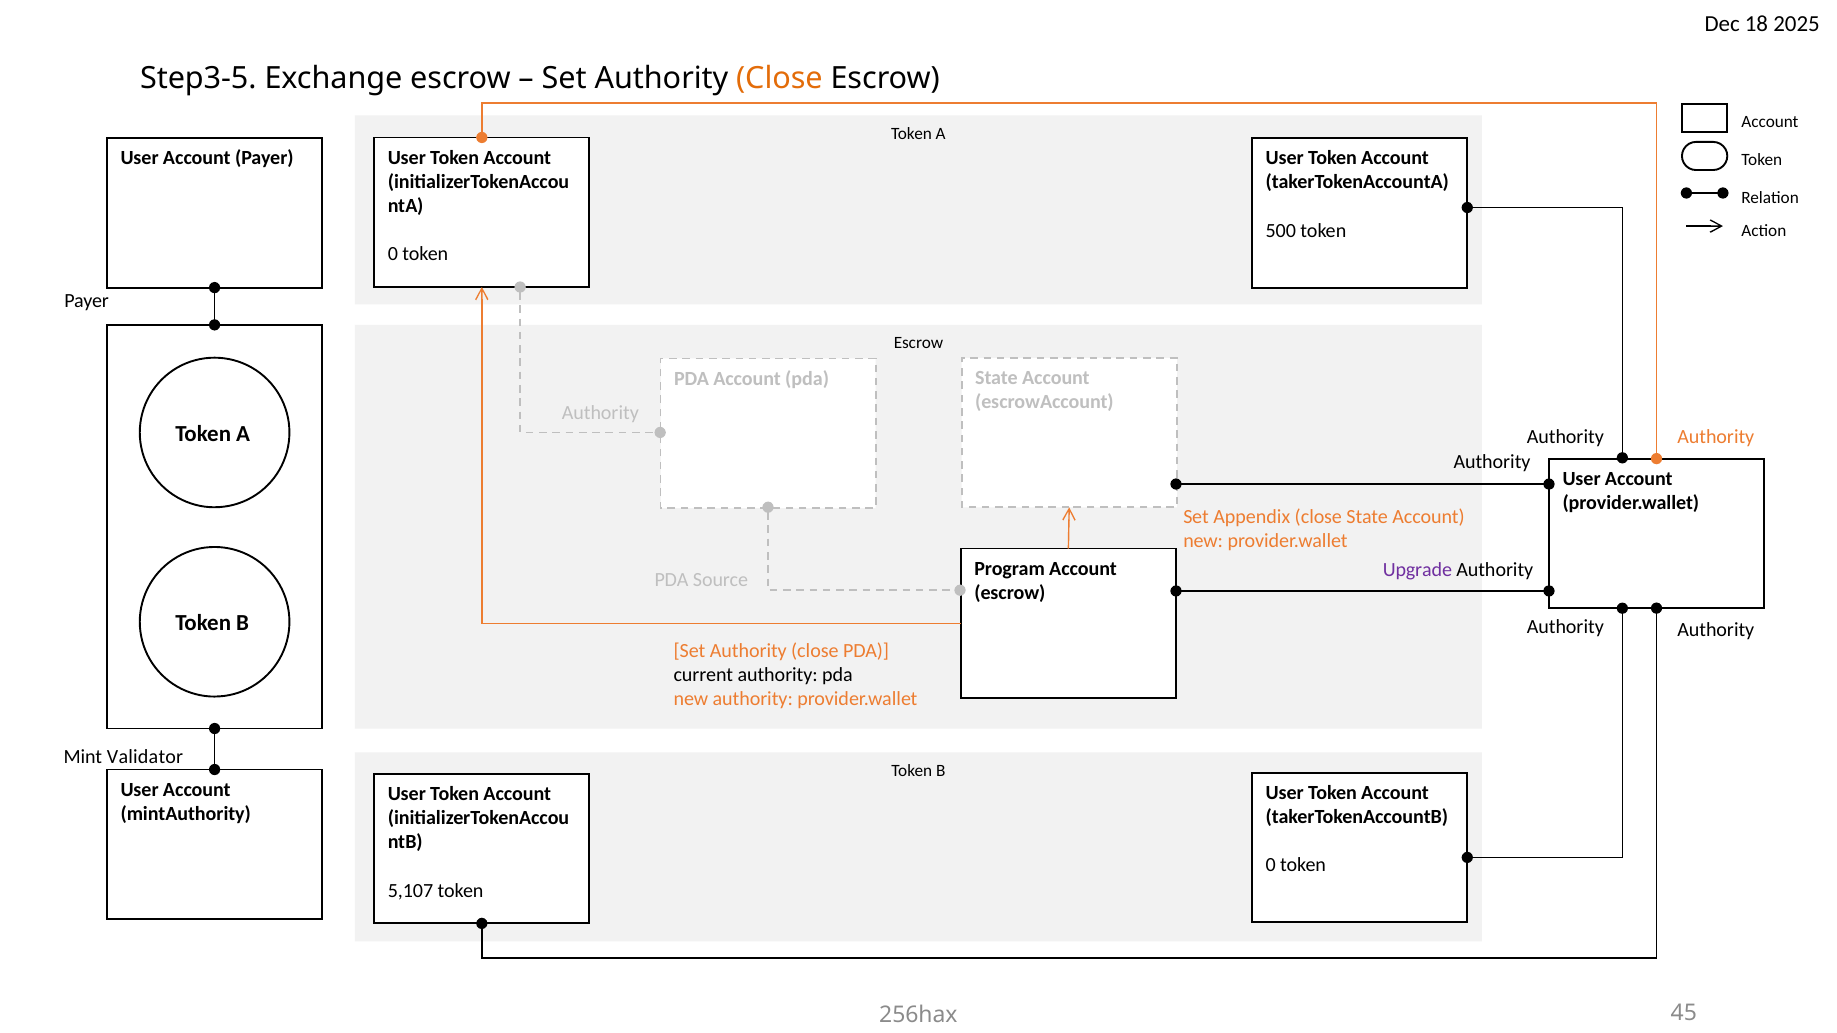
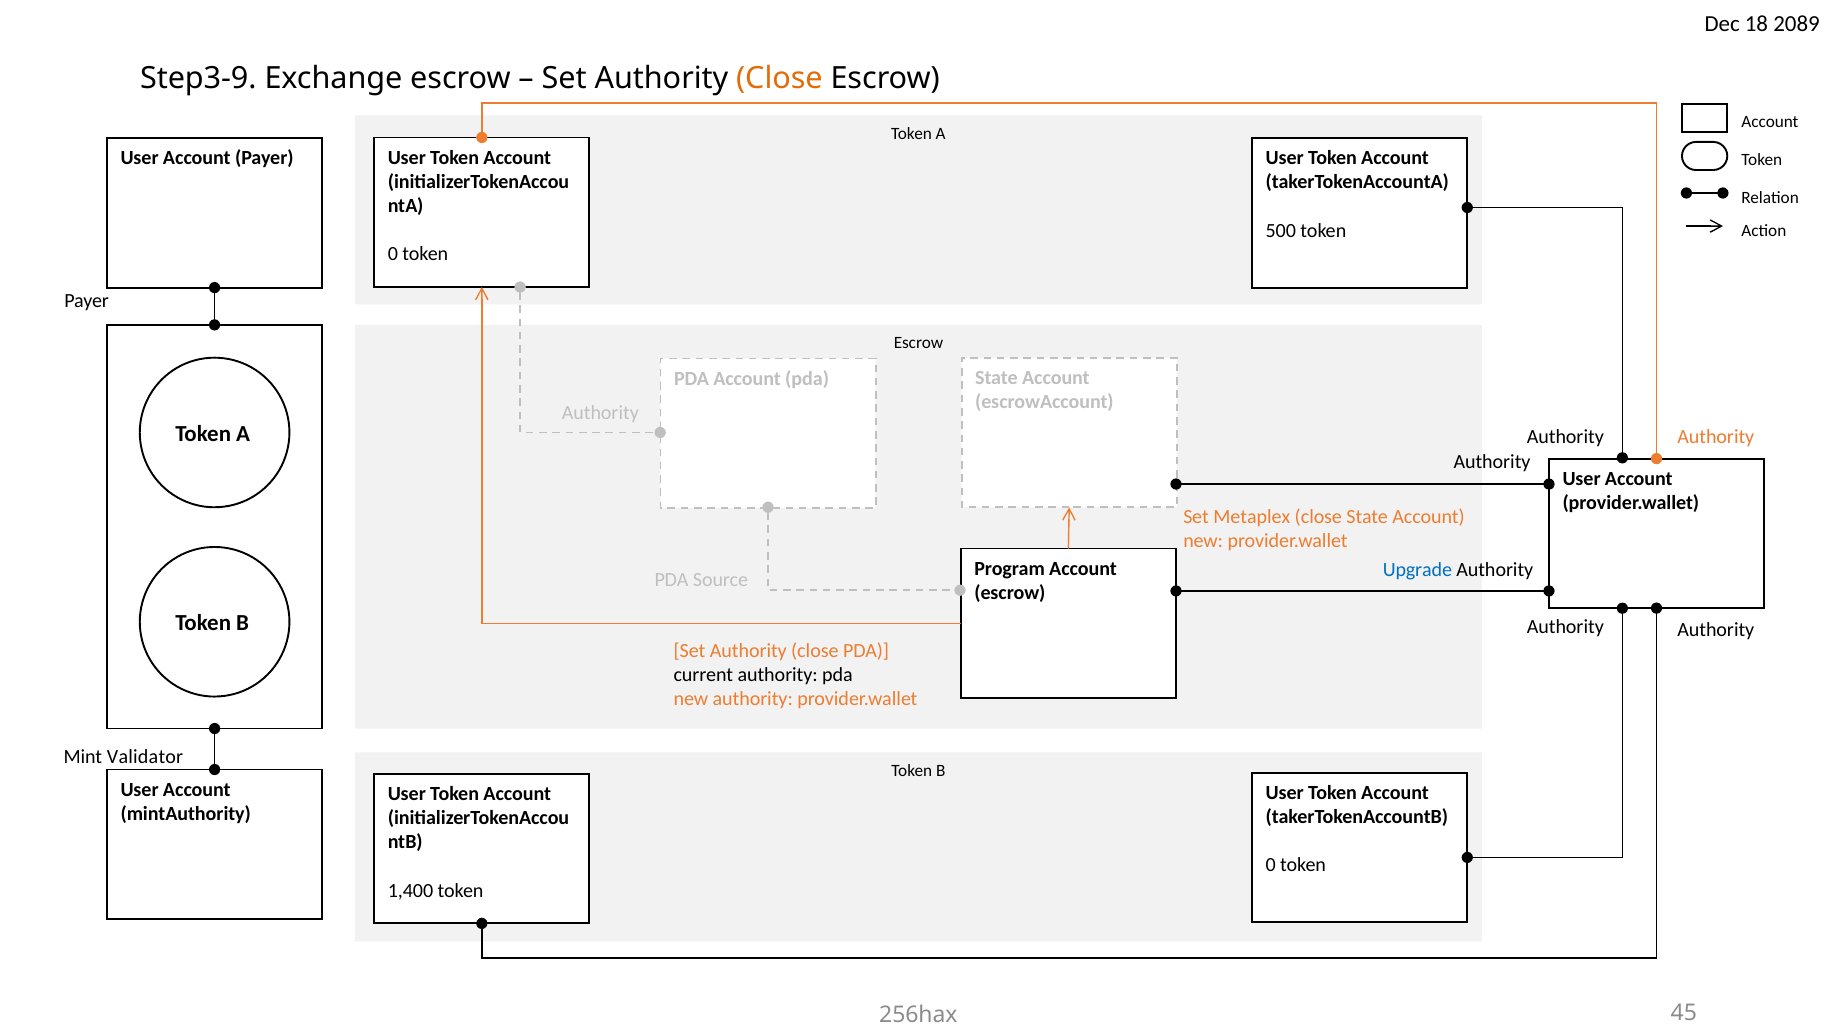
2025: 2025 -> 2089 (1797, 24)
Step3-5: Step3-5 -> Step3-9 (198, 79)
Appendix: Appendix -> Metaplex (1252, 517)
Upgrade colour: purple -> blue (1417, 570)
5,107: 5,107 -> 1,400 (410, 891)
